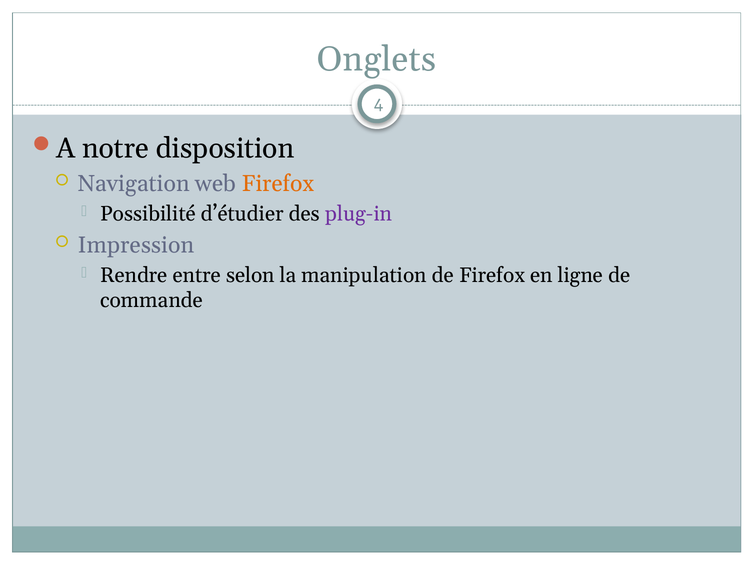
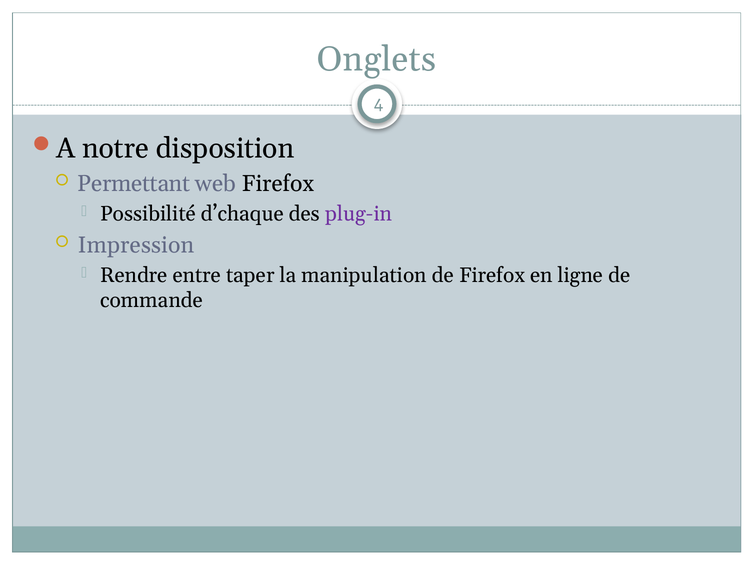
Navigation: Navigation -> Permettant (134, 184)
Firefox colour: orange -> black (278, 184)
d’étudier: d’étudier -> d’chaque (242, 214)
selon: selon -> taper (250, 276)
